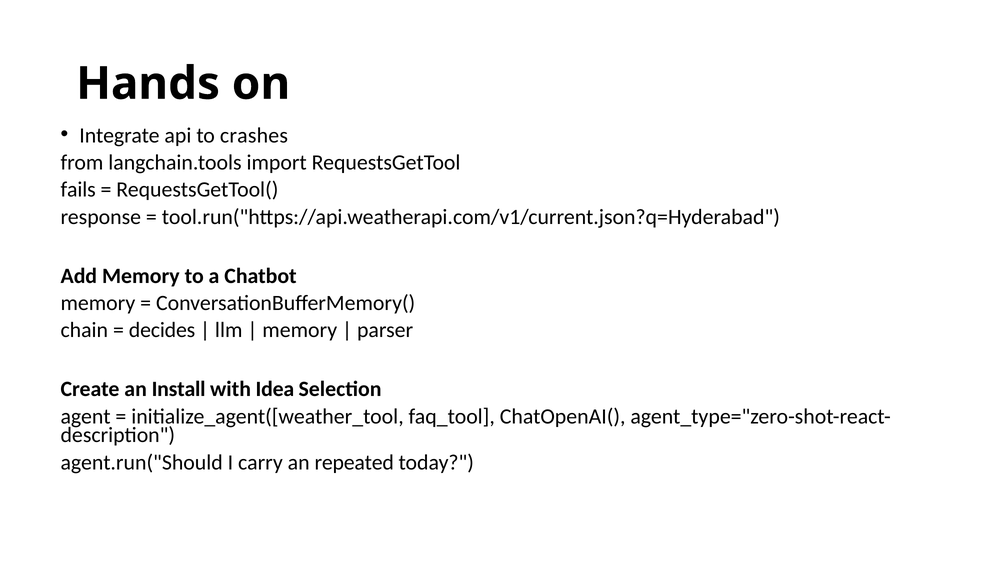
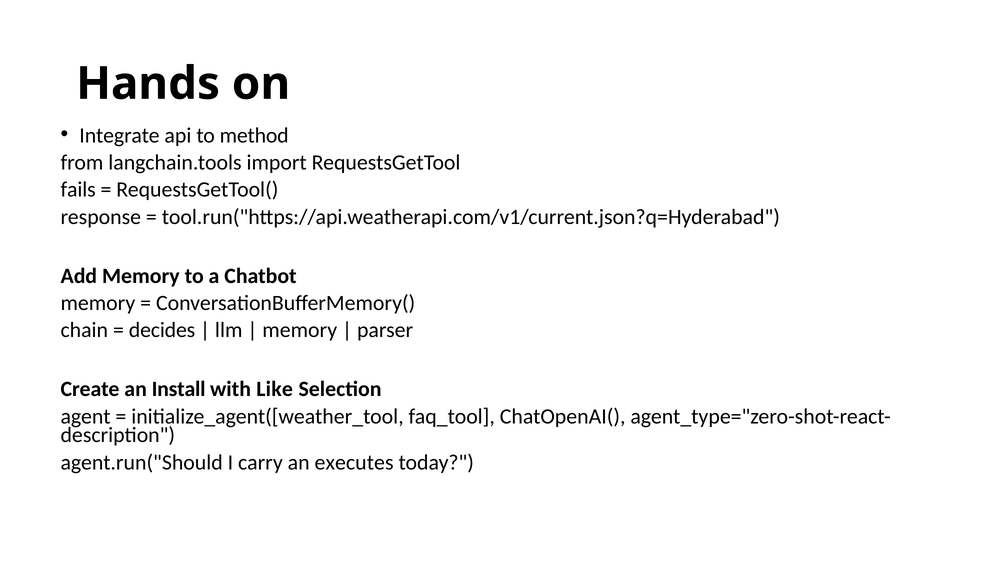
crashes: crashes -> method (254, 136)
Idea: Idea -> Like (275, 389)
repeated: repeated -> executes (354, 463)
